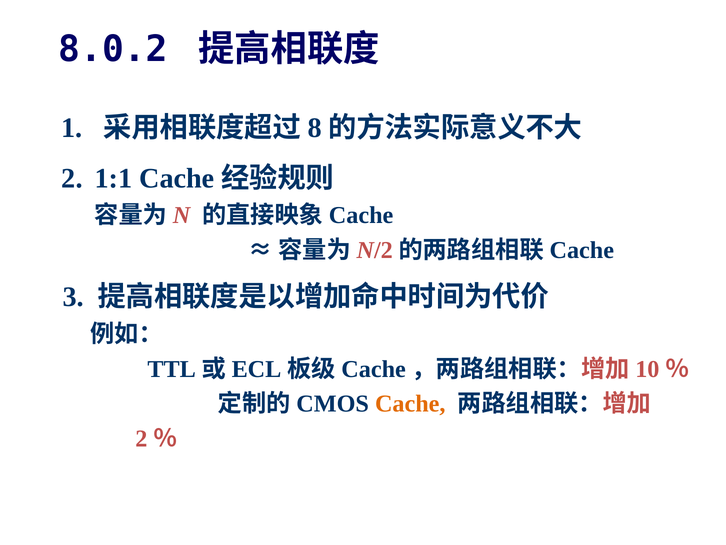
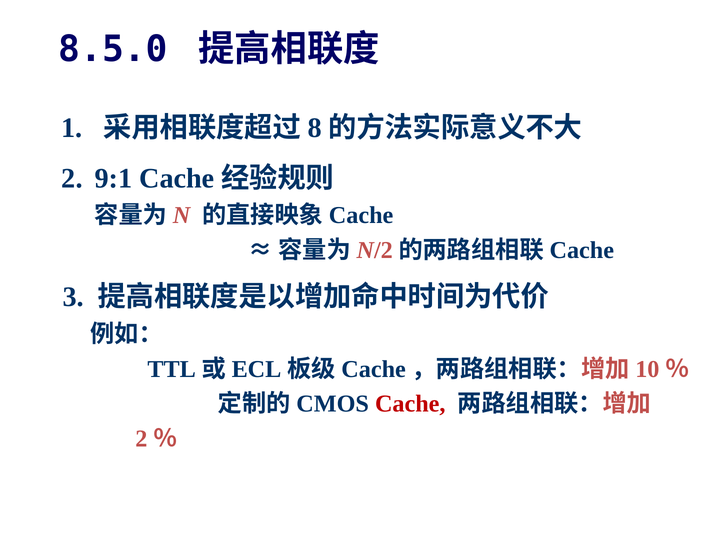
8.0.2: 8.0.2 -> 8.5.0 (113, 49)
1:1: 1:1 -> 9:1 (113, 178)
Cache colour: orange -> red (410, 404)
